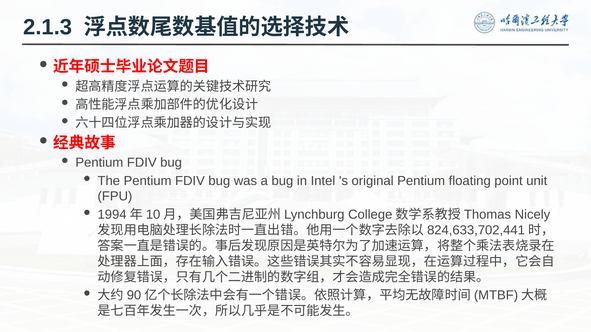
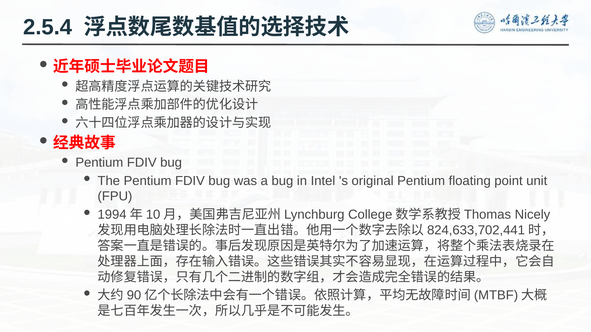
2.1.3: 2.1.3 -> 2.5.4 (48, 27)
